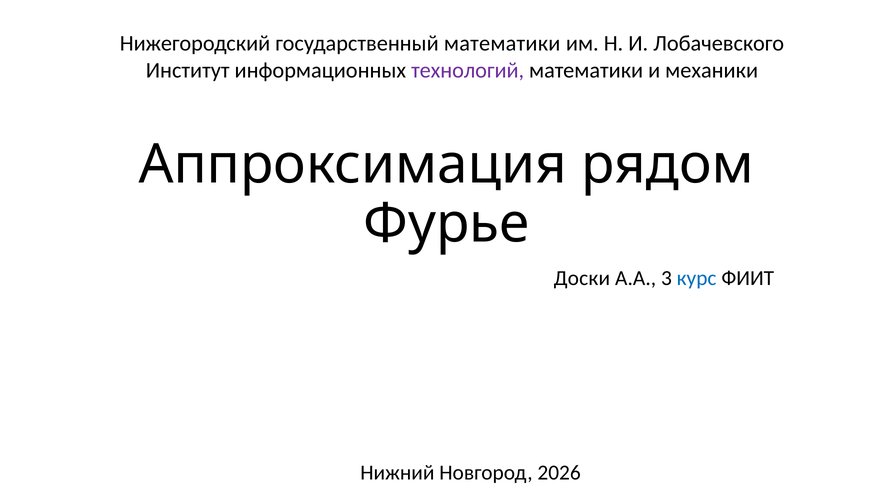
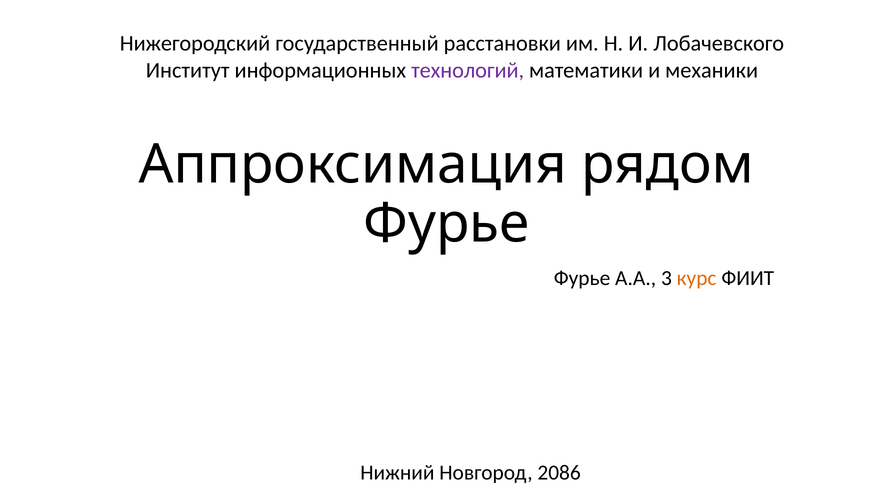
государственный математики: математики -> расстановки (502, 44)
Доски: Доски -> Фурье (582, 279)
курс colour: blue -> orange (697, 279)
2026: 2026 -> 2086 (559, 473)
